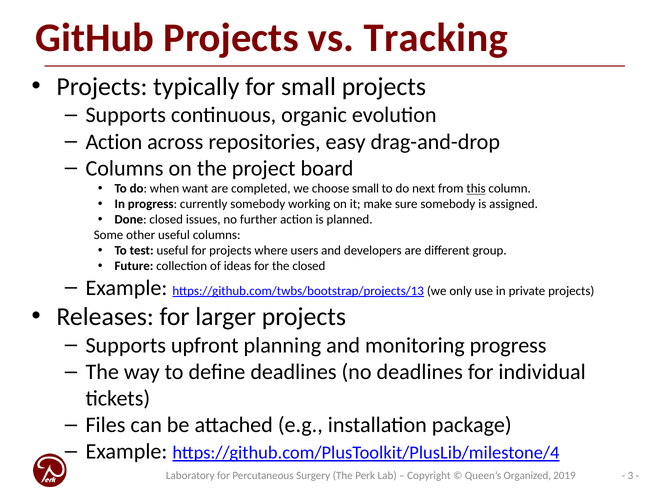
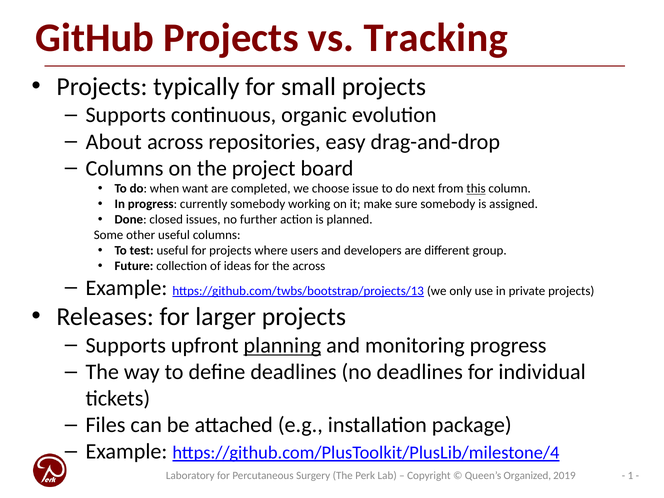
Action: Action -> About (114, 142)
choose small: small -> issue (365, 189)
the closed: closed -> across (309, 266)
planning underline: none -> present (282, 345)
3: 3 -> 1 (630, 475)
